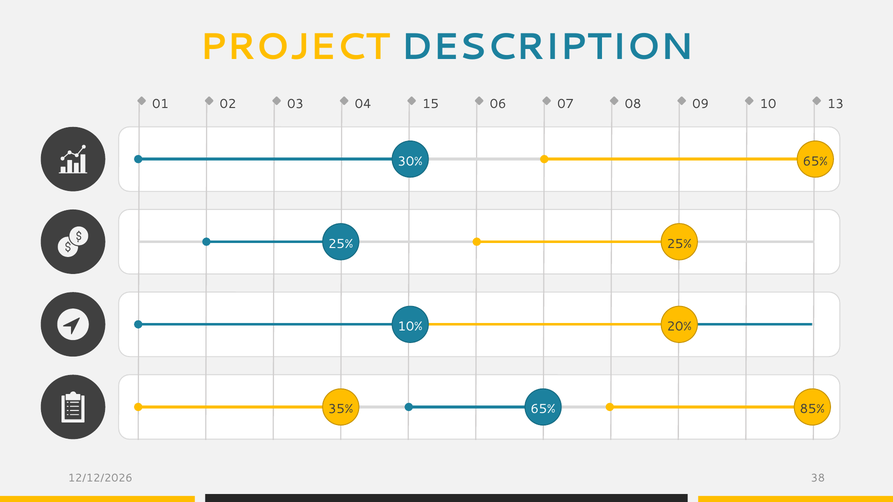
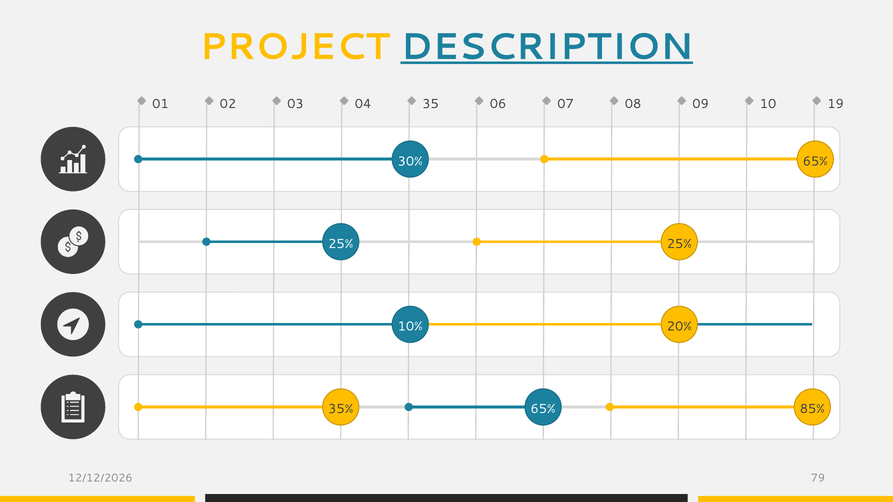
DESCRIPTION underline: none -> present (547, 47)
15: 15 -> 35 (431, 104)
13: 13 -> 19 (836, 104)
38: 38 -> 79 (818, 479)
